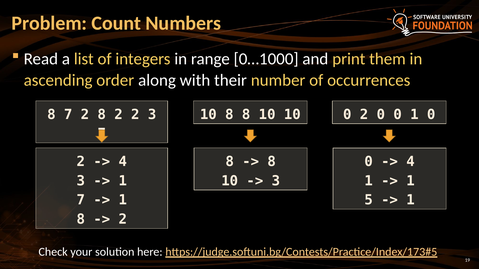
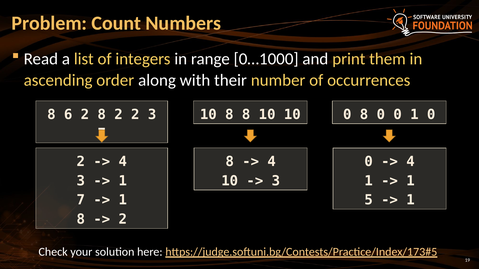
8 7: 7 -> 6 (68, 115)
0 2: 2 -> 8 (364, 115)
8: 8 -> 4 (272, 162)
